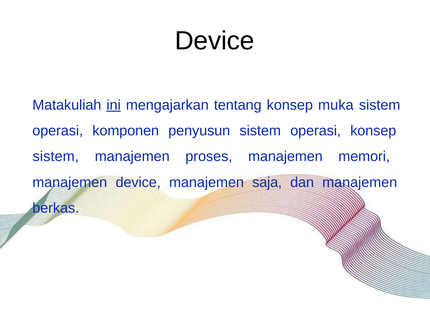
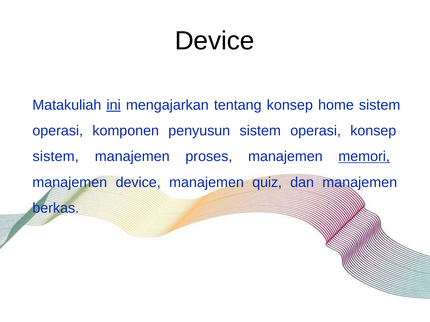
muka: muka -> home (336, 105)
memori underline: none -> present (364, 157)
saja: saja -> quiz (267, 183)
